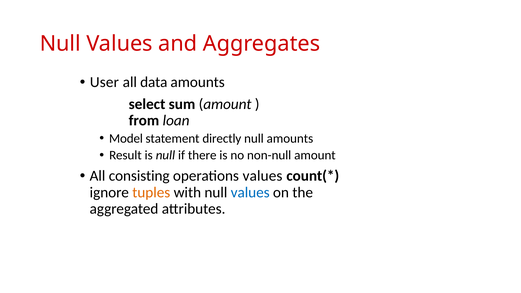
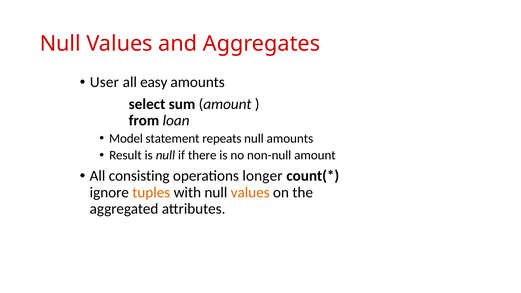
data: data -> easy (154, 82)
directly: directly -> repeats (222, 139)
operations values: values -> longer (263, 176)
values colour: blue -> orange (250, 192)
